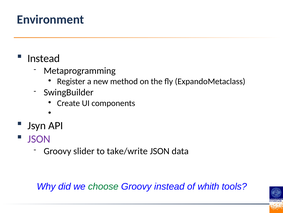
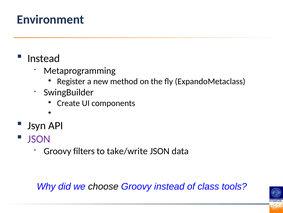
slider: slider -> filters (84, 151)
choose colour: green -> black (103, 186)
whith: whith -> class (208, 186)
